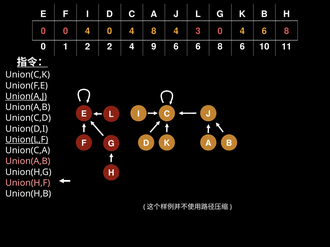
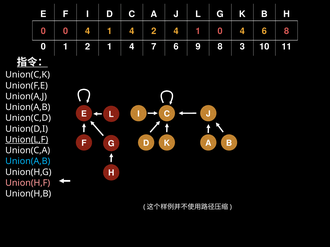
0 4 0: 0 -> 1 (110, 31)
4 8: 8 -> 2 (154, 31)
3: 3 -> 1 (198, 31)
2 2: 2 -> 1 (110, 47)
9: 9 -> 7 (154, 47)
6 6: 6 -> 9 (198, 47)
8 6: 6 -> 3 (242, 47)
Union(A,J underline: present -> none (26, 97)
Union(A,B colour: pink -> light blue (28, 162)
